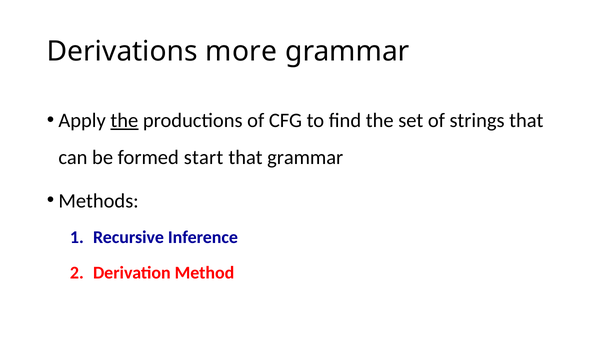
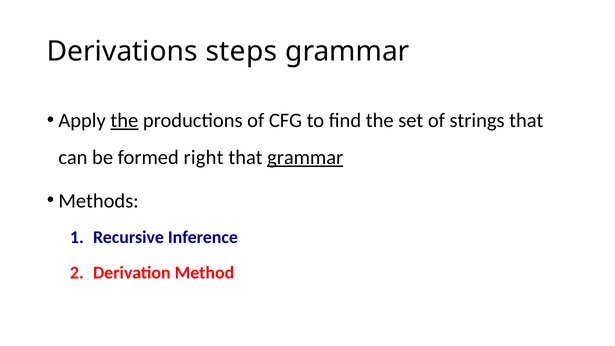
more: more -> steps (241, 52)
start: start -> right (204, 157)
grammar underline: none -> present (305, 157)
